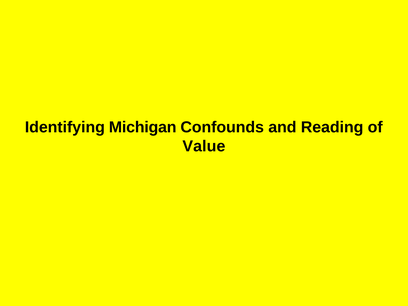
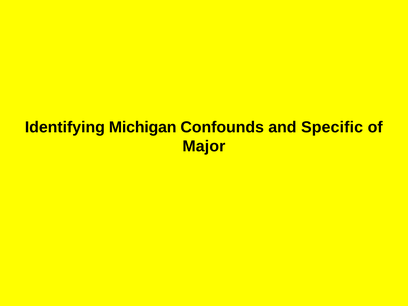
Reading: Reading -> Specific (332, 127)
Value: Value -> Major (204, 146)
